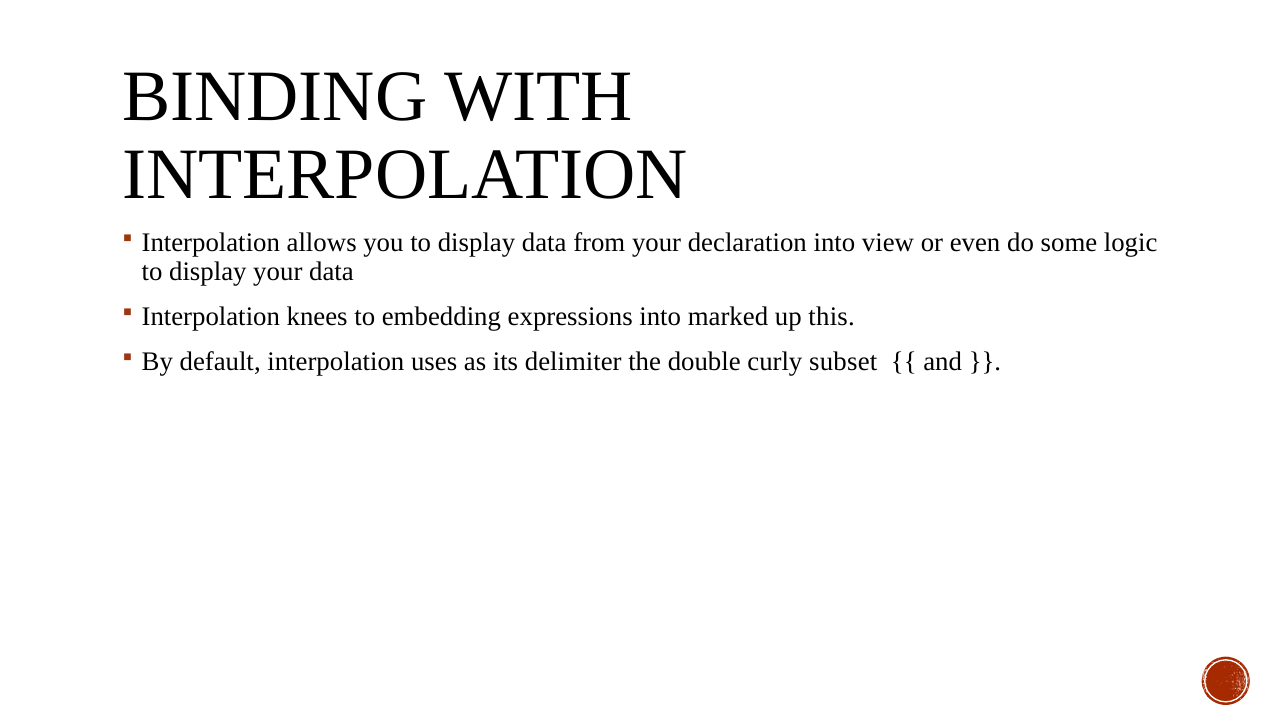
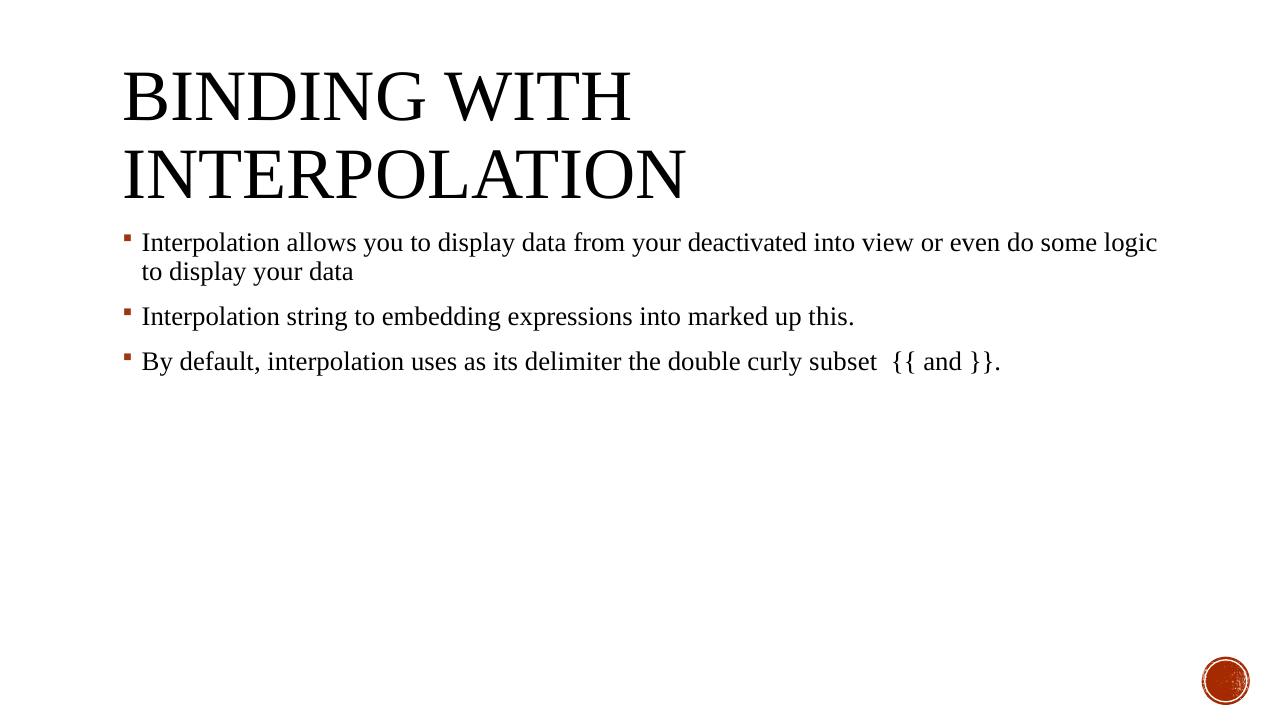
declaration: declaration -> deactivated (747, 243)
knees: knees -> string (317, 317)
